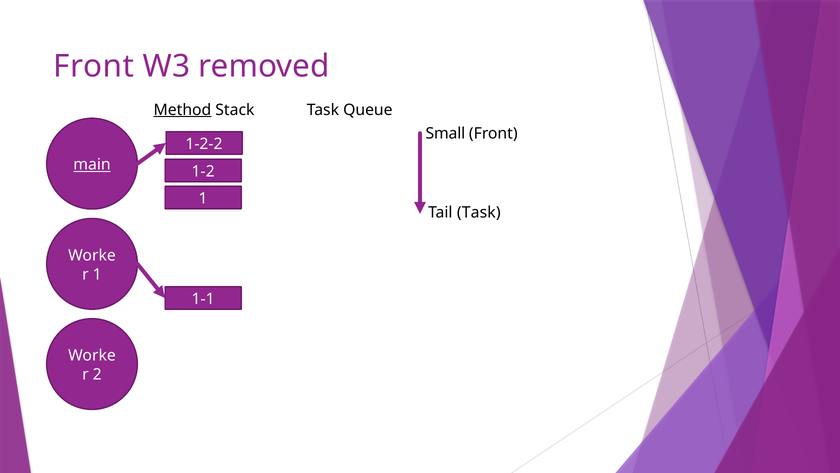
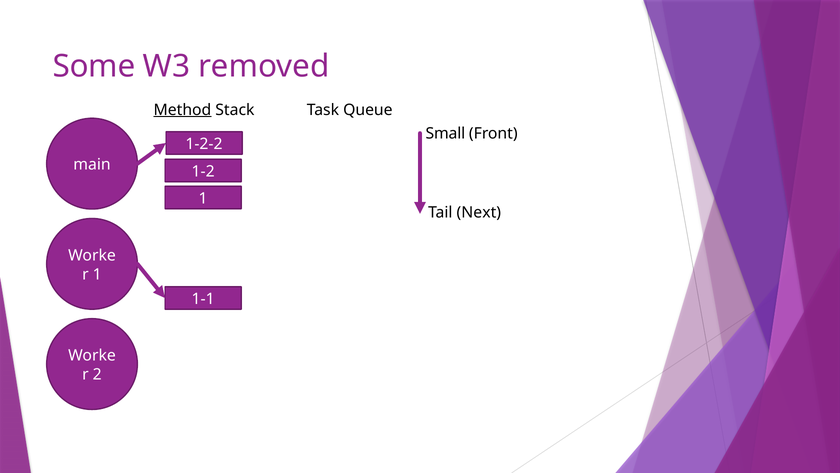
Front: Front -> Some (94, 66)
main underline: present -> none (92, 165)
Tail Task: Task -> Next (479, 212)
